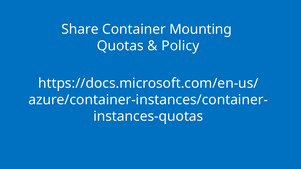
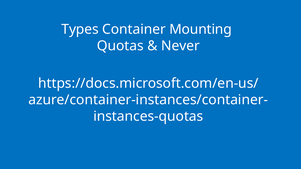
Share: Share -> Types (80, 29)
Policy: Policy -> Never (180, 46)
